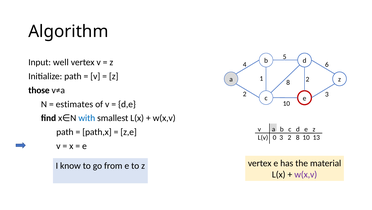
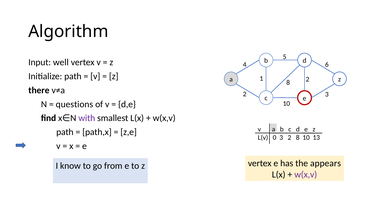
those: those -> there (39, 90)
estimates: estimates -> questions (74, 104)
with colour: blue -> purple (87, 118)
material: material -> appears (326, 163)
